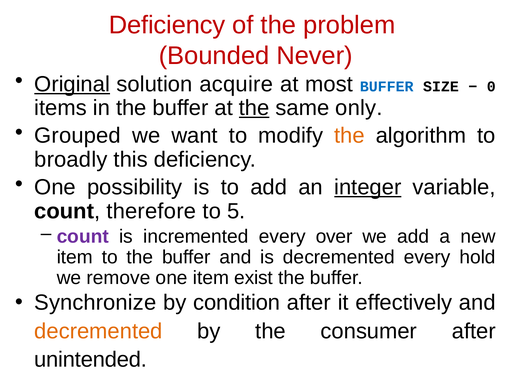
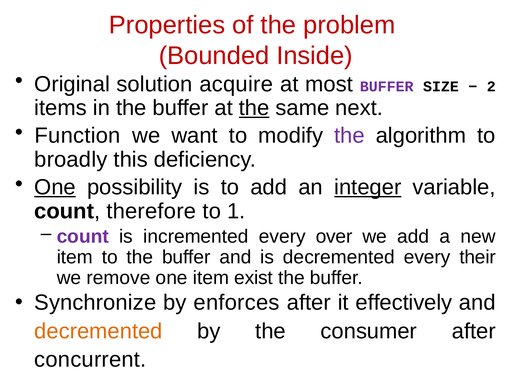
Deficiency: Deficiency -> Properties (167, 25)
Never: Never -> Inside (315, 56)
Original underline: present -> none (72, 84)
BUFFER colour: blue -> purple (387, 87)
0: 0 -> 2 (491, 87)
only: only -> next (359, 108)
Grouped: Grouped -> Function (78, 136)
the colour: orange -> purple (349, 136)
One underline: none -> present (55, 187)
5: 5 -> 1 (236, 211)
hold: hold -> their (478, 257)
condition: condition -> enforces (237, 303)
unintended: unintended -> concurrent (90, 360)
